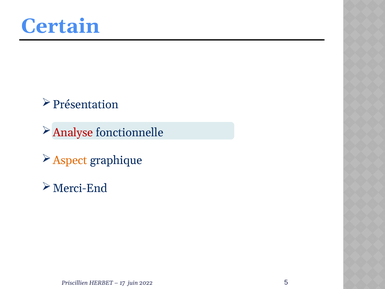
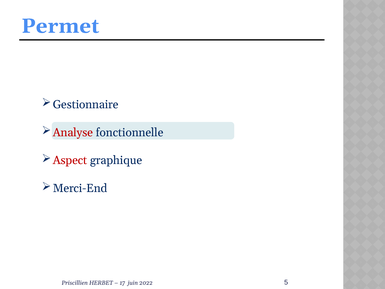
Certain: Certain -> Permet (60, 26)
Présentation: Présentation -> Gestionnaire (86, 104)
Aspect colour: orange -> red (70, 160)
